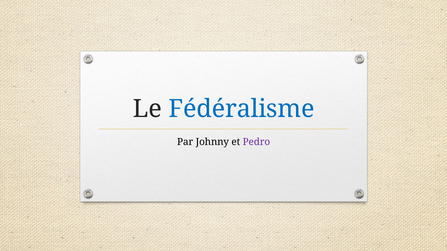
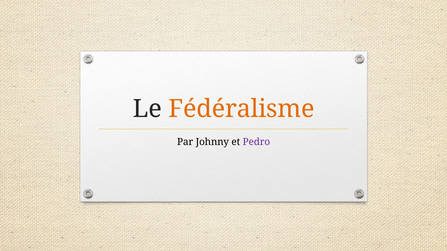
Fédéralisme colour: blue -> orange (241, 109)
